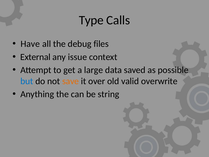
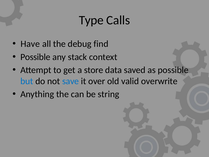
files: files -> find (101, 44)
External: External -> Possible (35, 57)
issue: issue -> stack (77, 57)
large: large -> store (94, 70)
save colour: orange -> blue (71, 81)
